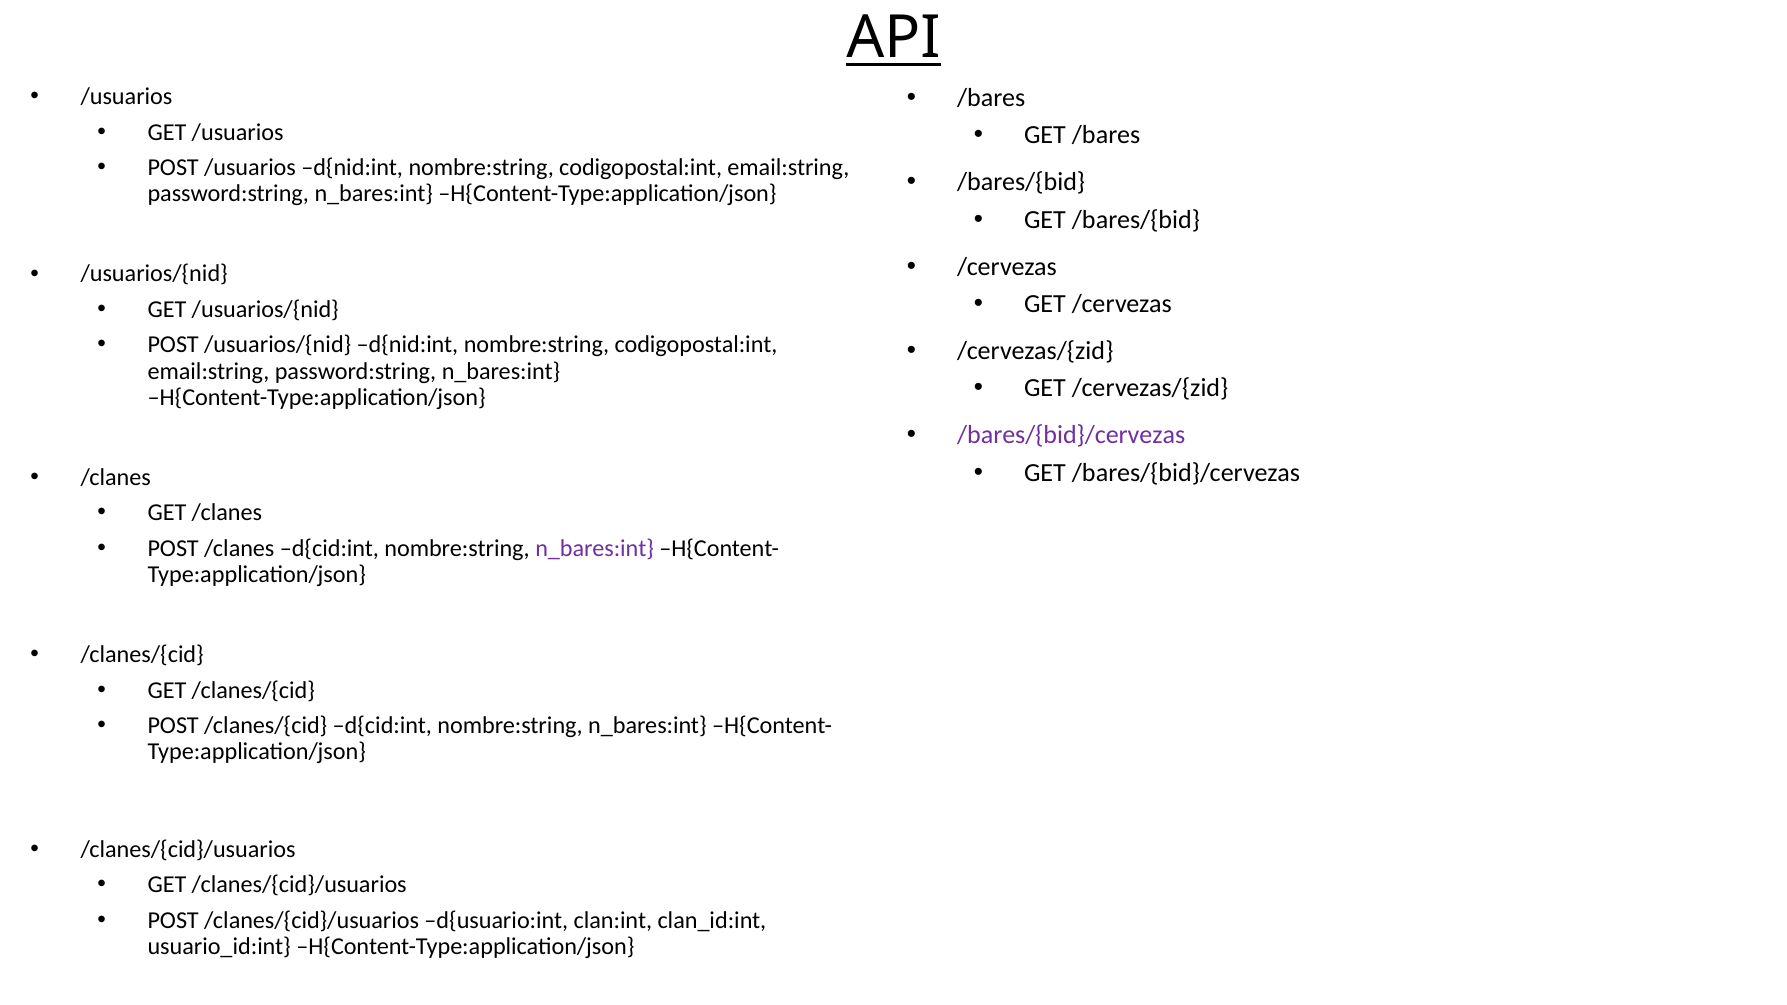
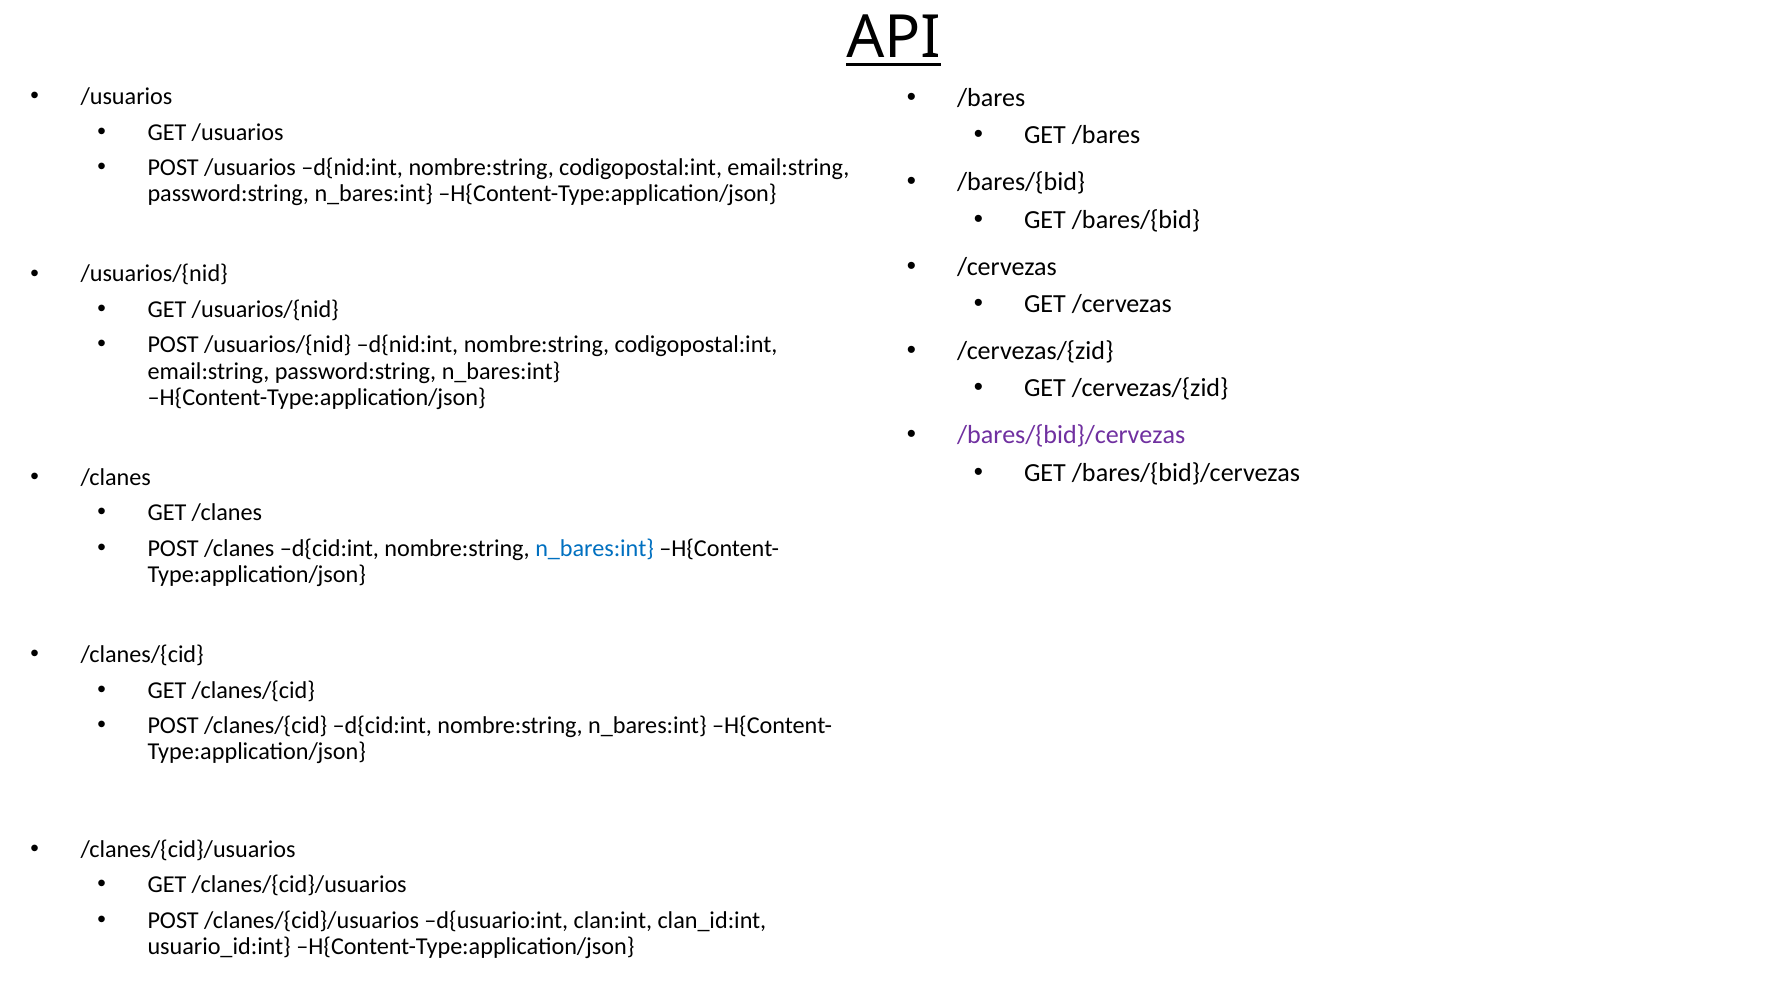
n_bares:int colour: purple -> blue (595, 548)
